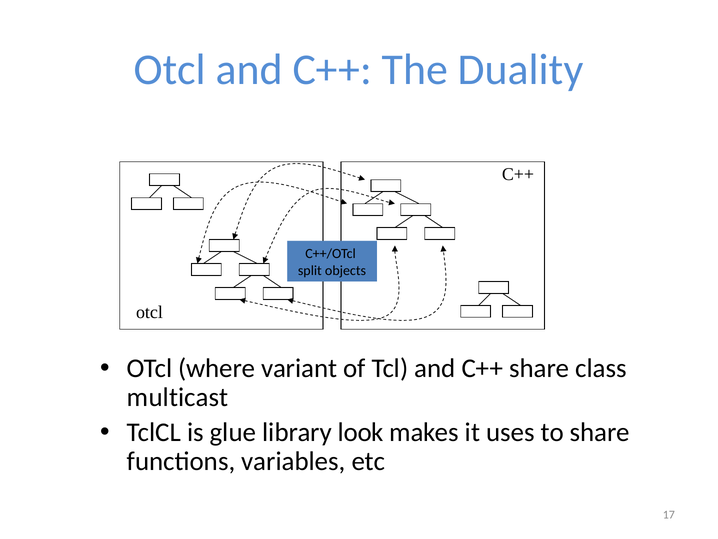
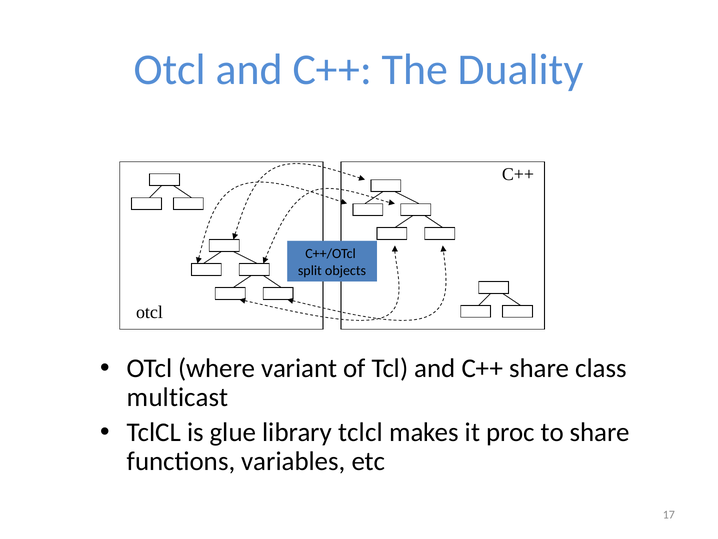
library look: look -> tclcl (361, 432)
uses: uses -> proc (510, 432)
